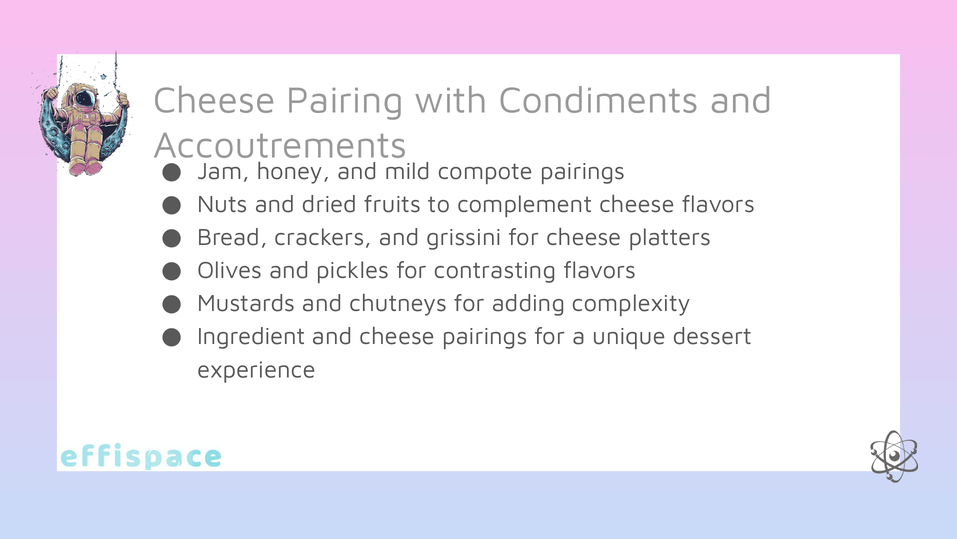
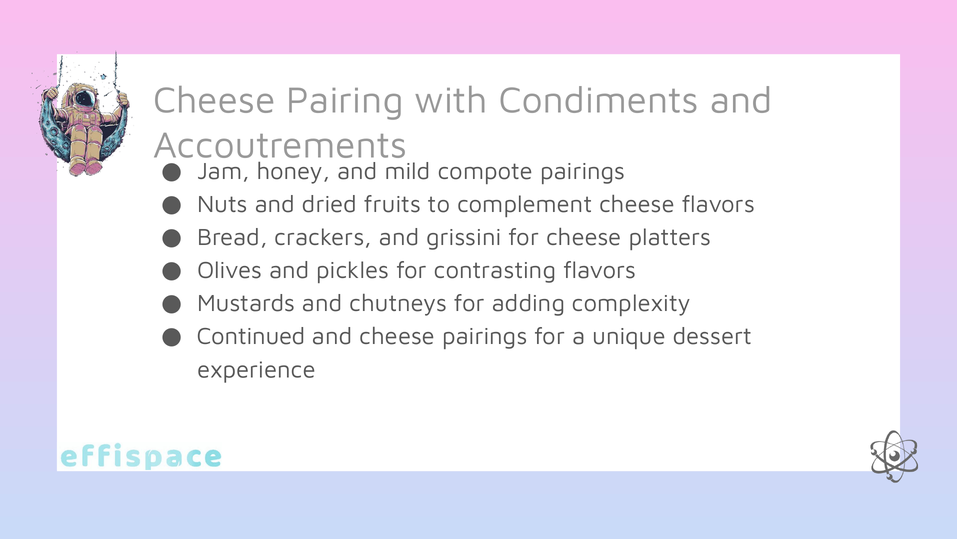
Ingredient: Ingredient -> Continued (251, 336)
